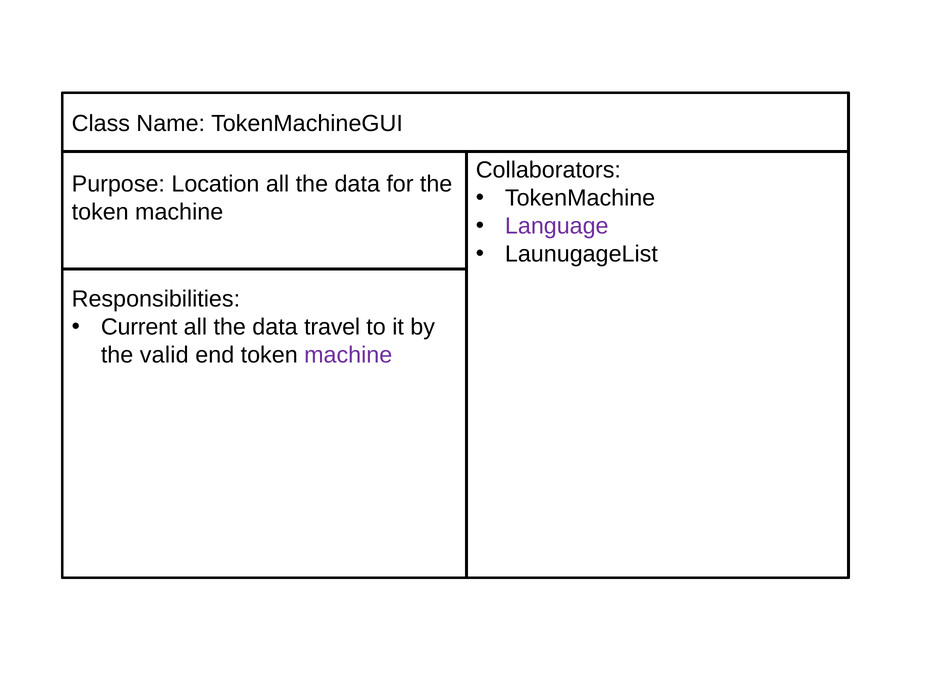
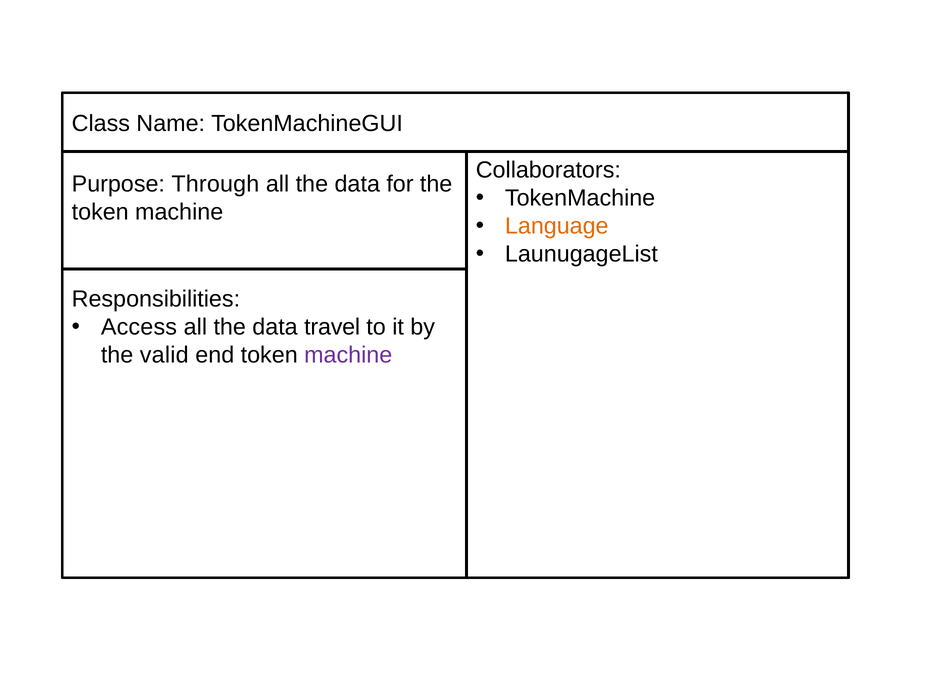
Location: Location -> Through (215, 184)
Language colour: purple -> orange (557, 226)
Current: Current -> Access (139, 327)
